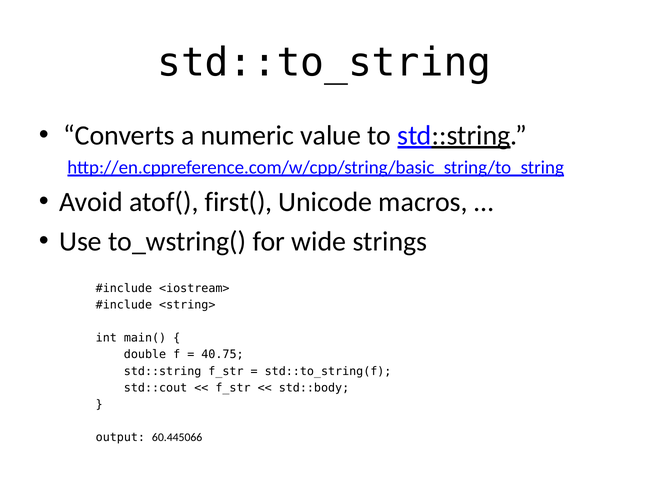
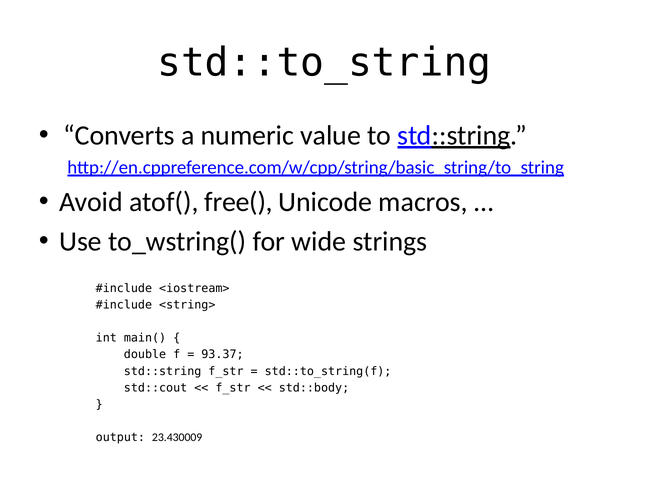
first(: first( -> free( (239, 203)
40.75: 40.75 -> 93.37 (222, 355)
60.445066: 60.445066 -> 23.430009 (177, 438)
